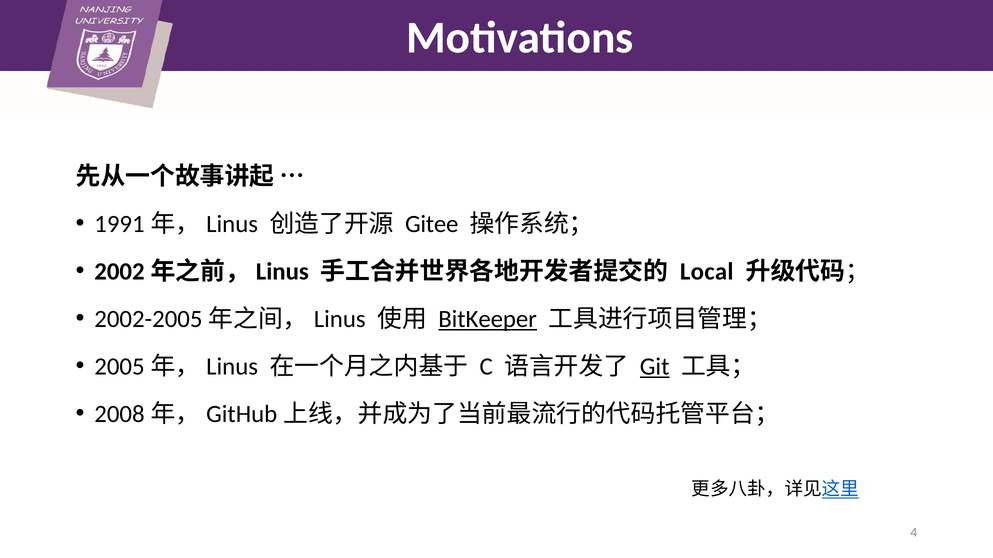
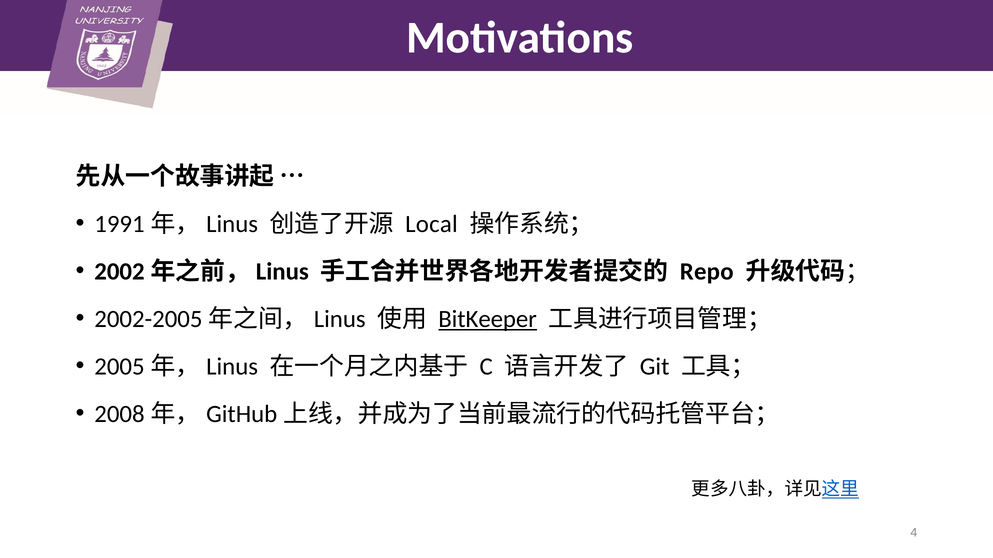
Gitee: Gitee -> Local (431, 224)
Local: Local -> Repo (707, 272)
Git underline: present -> none (655, 367)
